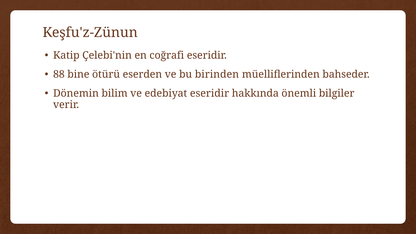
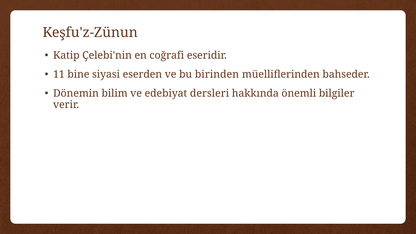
88: 88 -> 11 (59, 74)
ötürü: ötürü -> siyasi (106, 74)
edebiyat eseridir: eseridir -> dersleri (210, 93)
